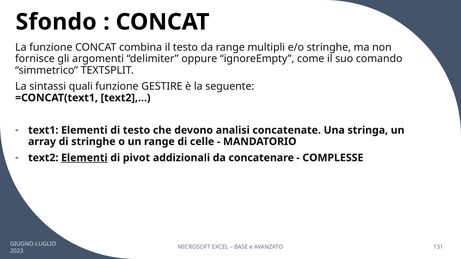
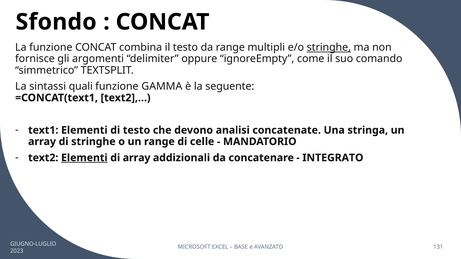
stringhe underline: none -> present (329, 47)
GESTIRE: GESTIRE -> GAMMA (162, 87)
di pivot: pivot -> array (137, 158)
COMPLESSE: COMPLESSE -> INTEGRATO (333, 158)
